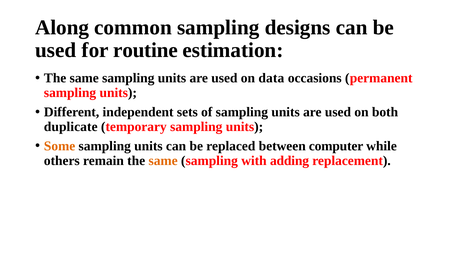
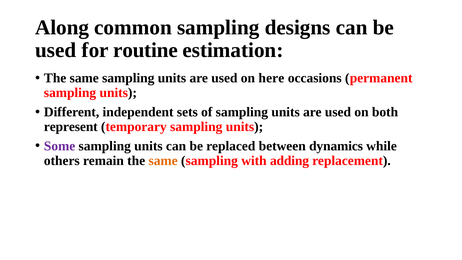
data: data -> here (271, 78)
duplicate: duplicate -> represent (71, 127)
Some colour: orange -> purple (60, 146)
computer: computer -> dynamics (336, 146)
